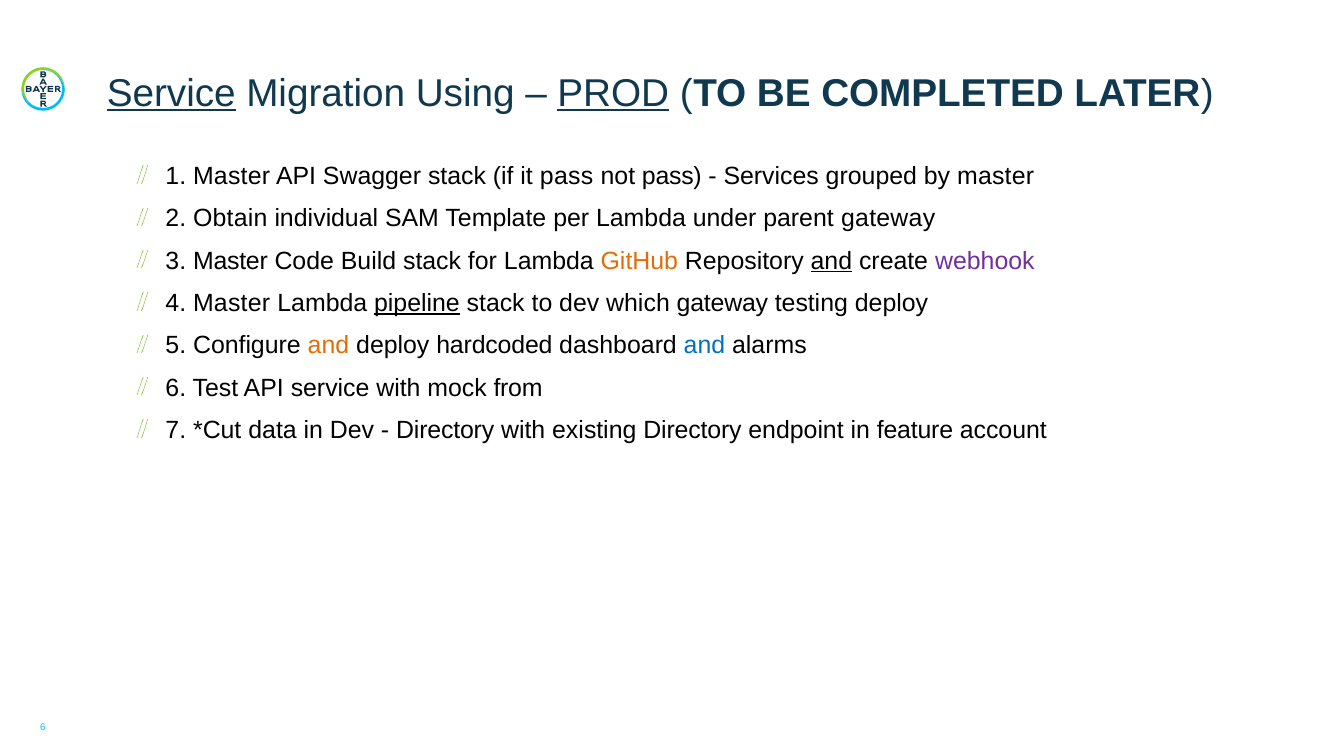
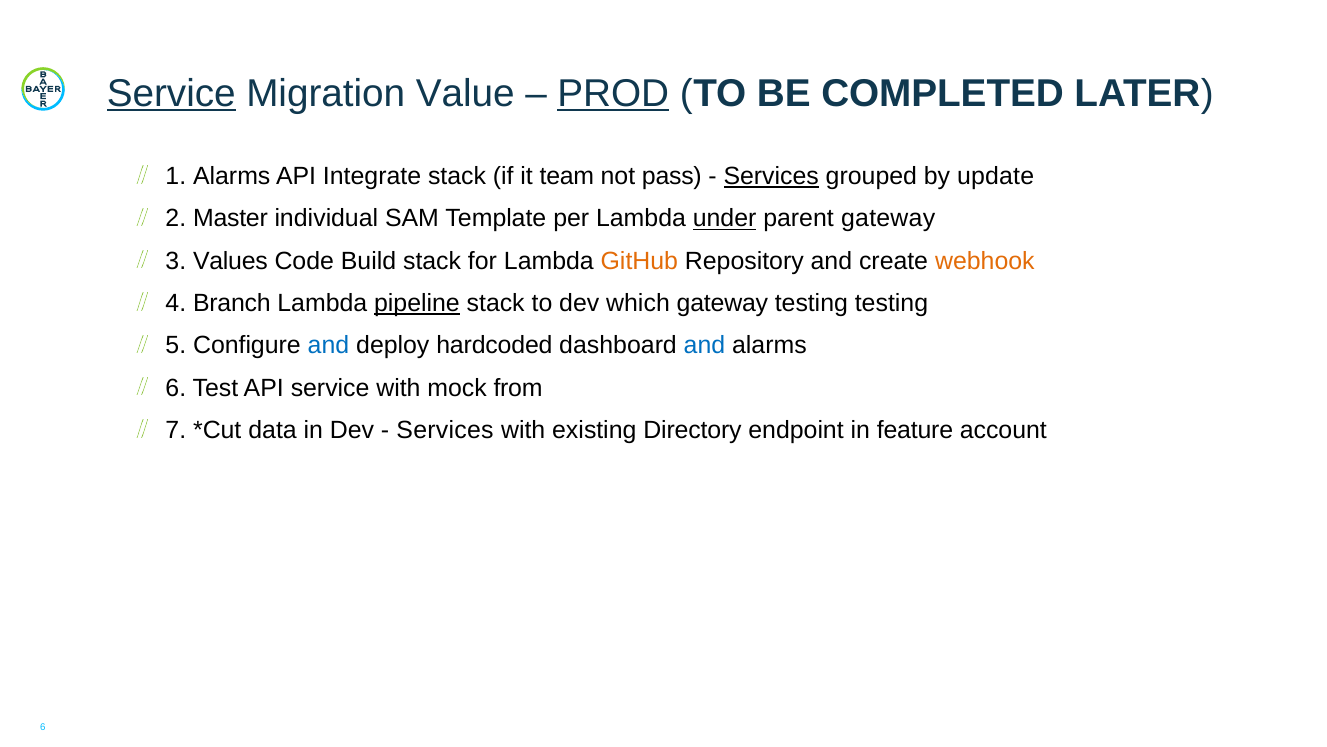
Using: Using -> Value (465, 93)
1 Master: Master -> Alarms (232, 176)
Swagger: Swagger -> Integrate (372, 176)
it pass: pass -> team (567, 176)
Services underline: none -> present (771, 176)
by master: master -> update (996, 176)
Obtain: Obtain -> Master (230, 218)
under underline: none -> present (725, 218)
3 Master: Master -> Values (230, 261)
and underline: present -> none (831, 261)
webhook colour: purple -> orange (985, 261)
4 Master: Master -> Branch (232, 303)
testing deploy: deploy -> testing (891, 303)
and colour: orange -> blue (328, 345)
Directory: Directory -> Services (445, 430)
